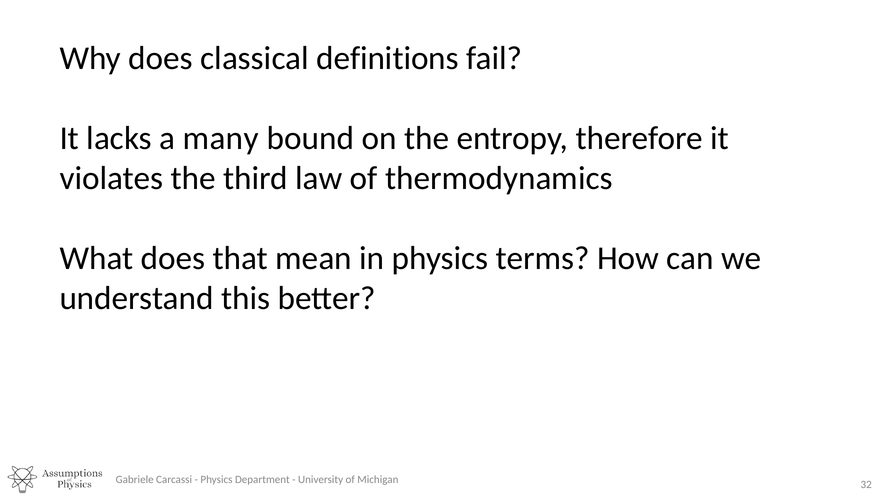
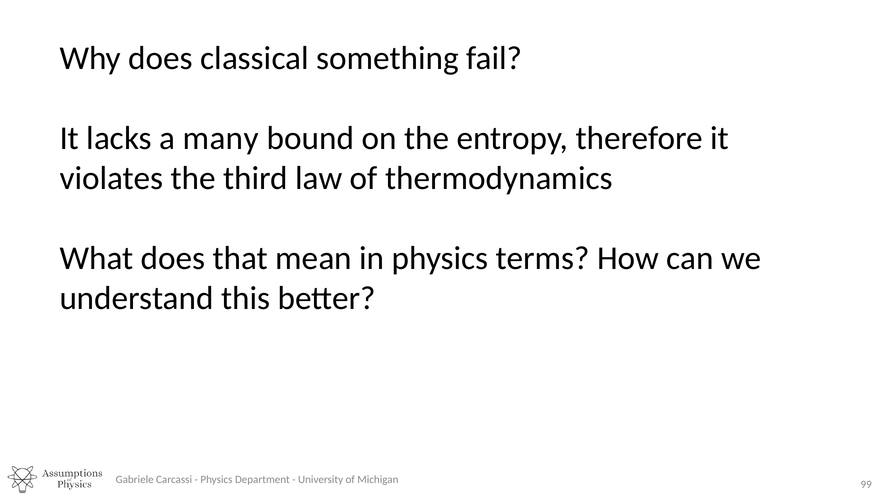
definitions: definitions -> something (388, 58)
32: 32 -> 99 (866, 484)
